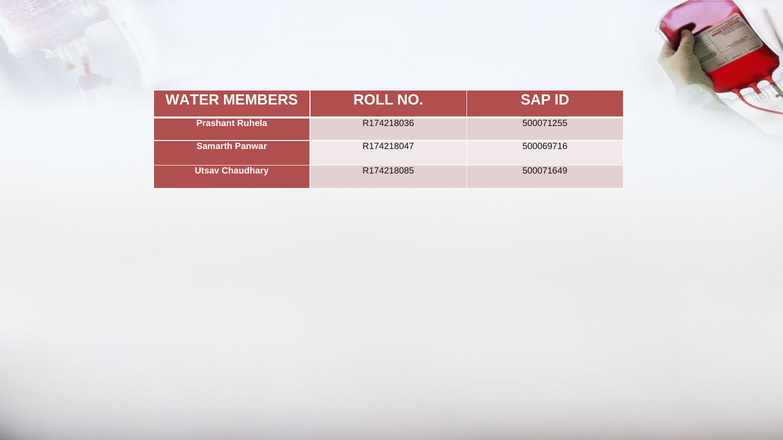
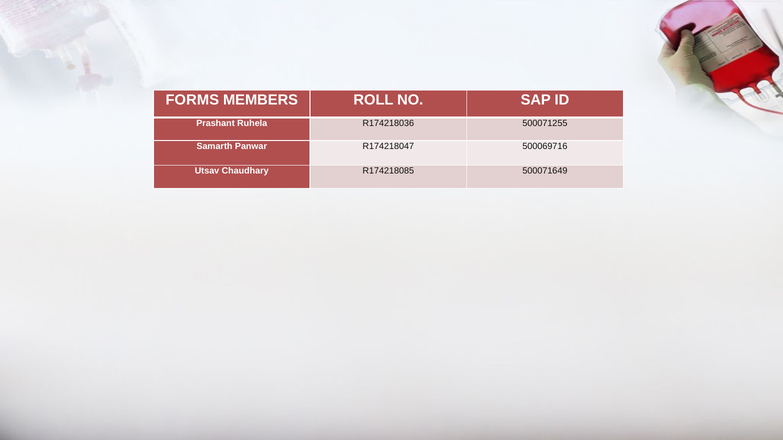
WATER: WATER -> FORMS (192, 100)
